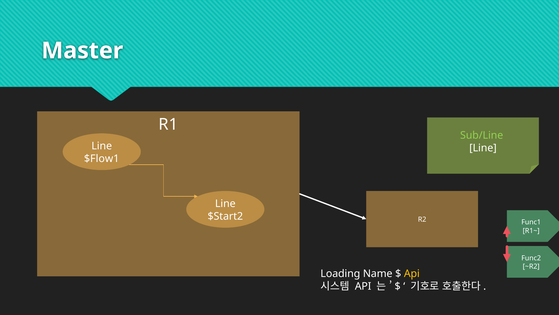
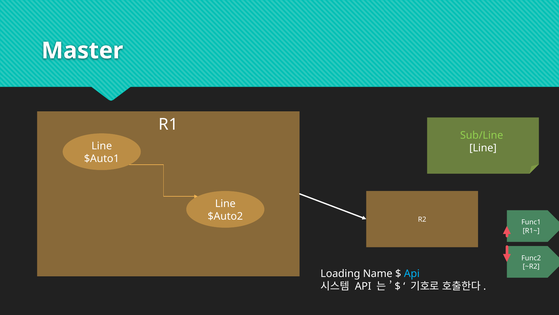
$Flow1: $Flow1 -> $Auto1 (102, 158)
$Start2: $Start2 -> $Auto2 (225, 216)
Api colour: yellow -> light blue (412, 273)
